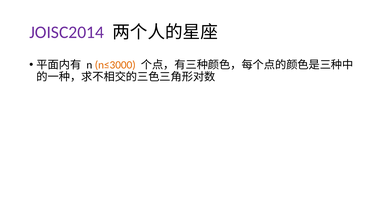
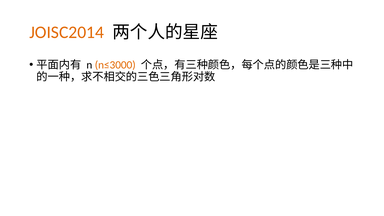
JOISC2014 colour: purple -> orange (67, 32)
